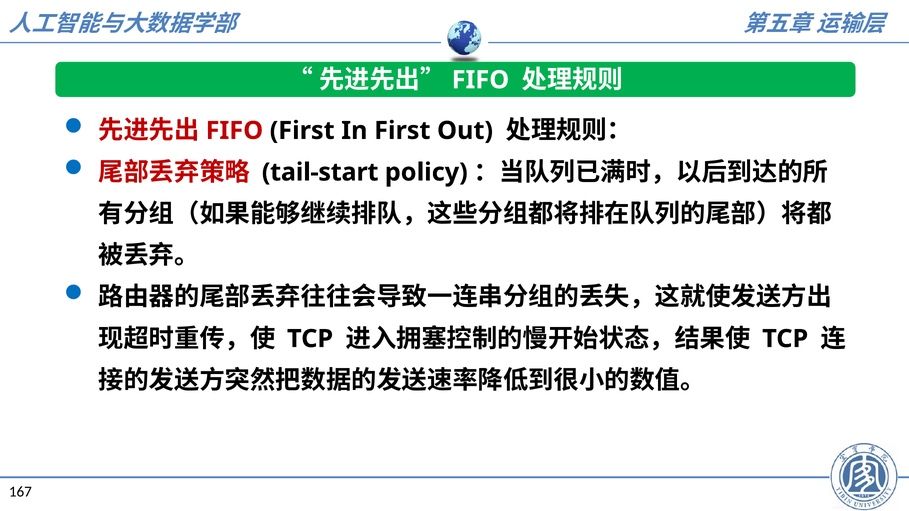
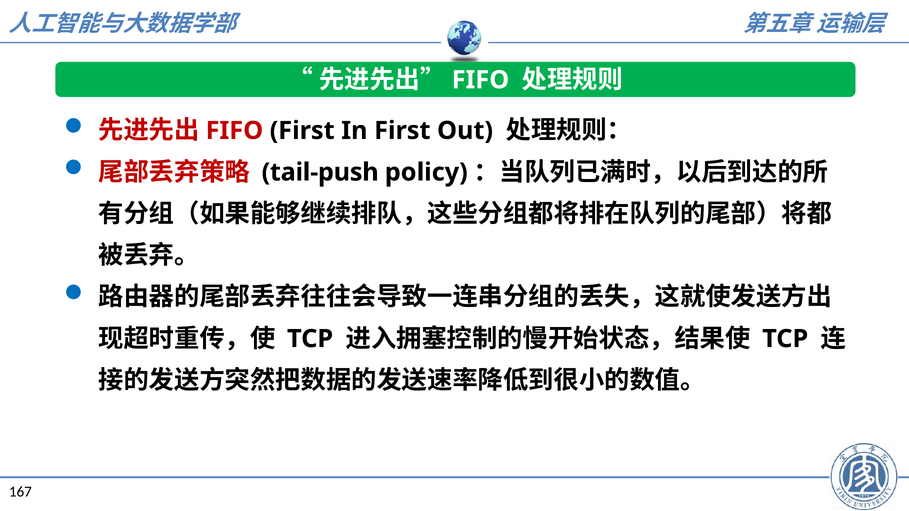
tail-start: tail-start -> tail-push (320, 172)
